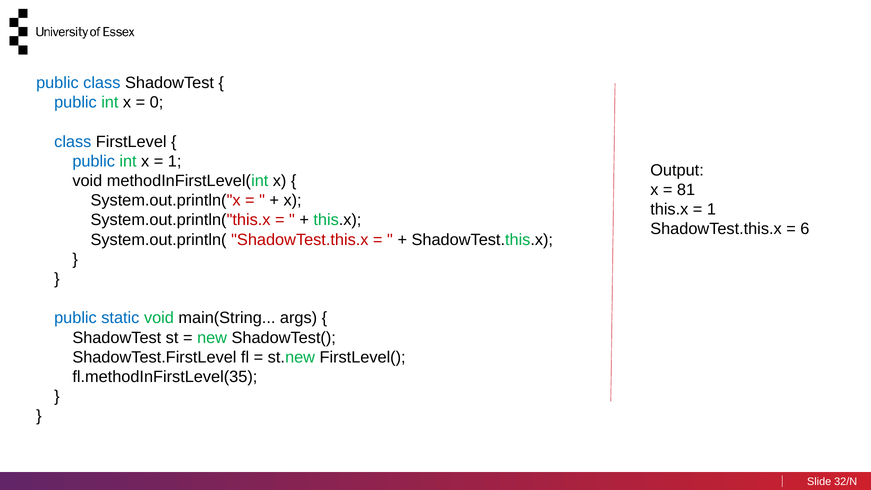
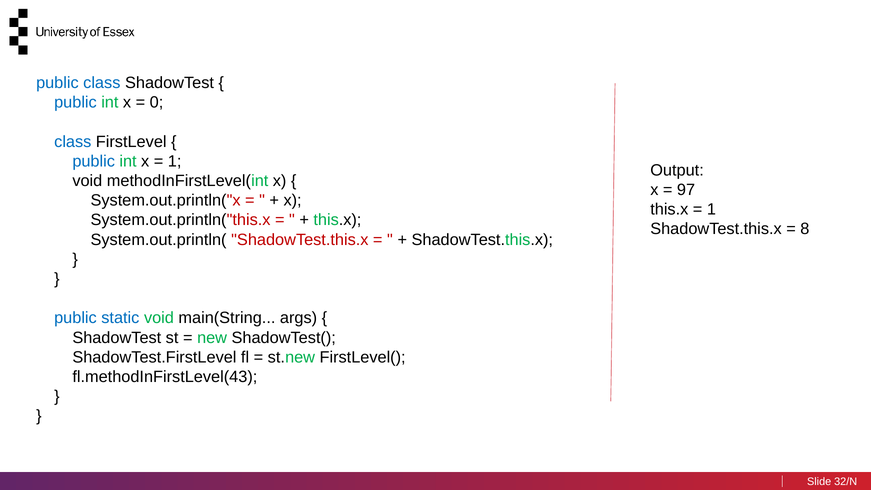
81: 81 -> 97 (686, 190)
6: 6 -> 8 (805, 229)
fl.methodInFirstLevel(35: fl.methodInFirstLevel(35 -> fl.methodInFirstLevel(43 (165, 377)
